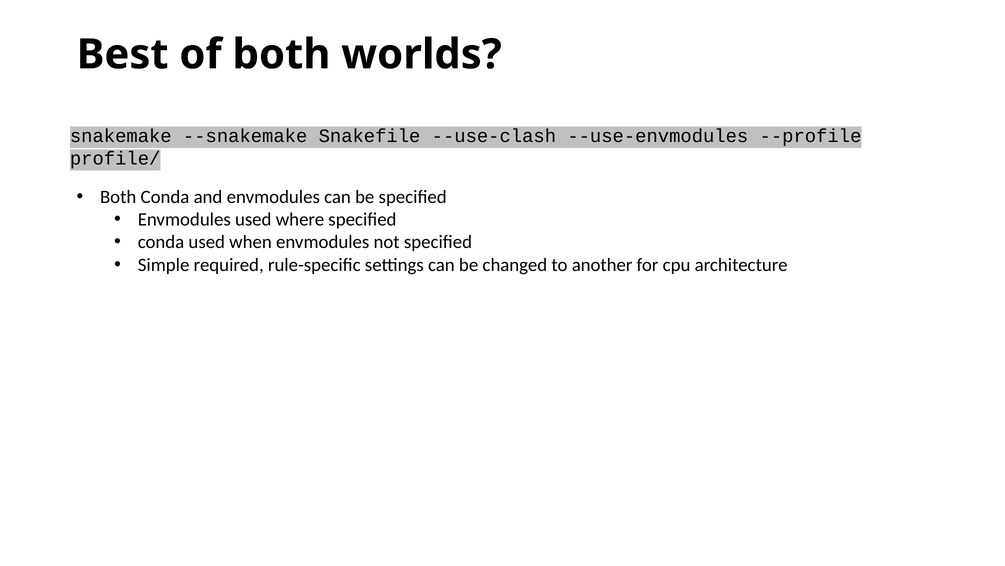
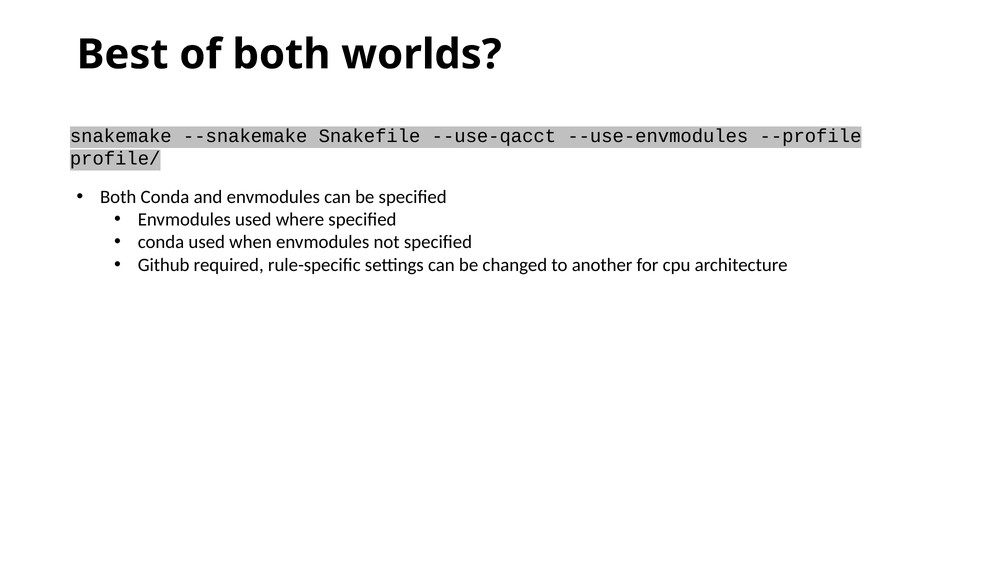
--use-clash: --use-clash -> --use-qacct (494, 136)
Simple: Simple -> Github (164, 265)
